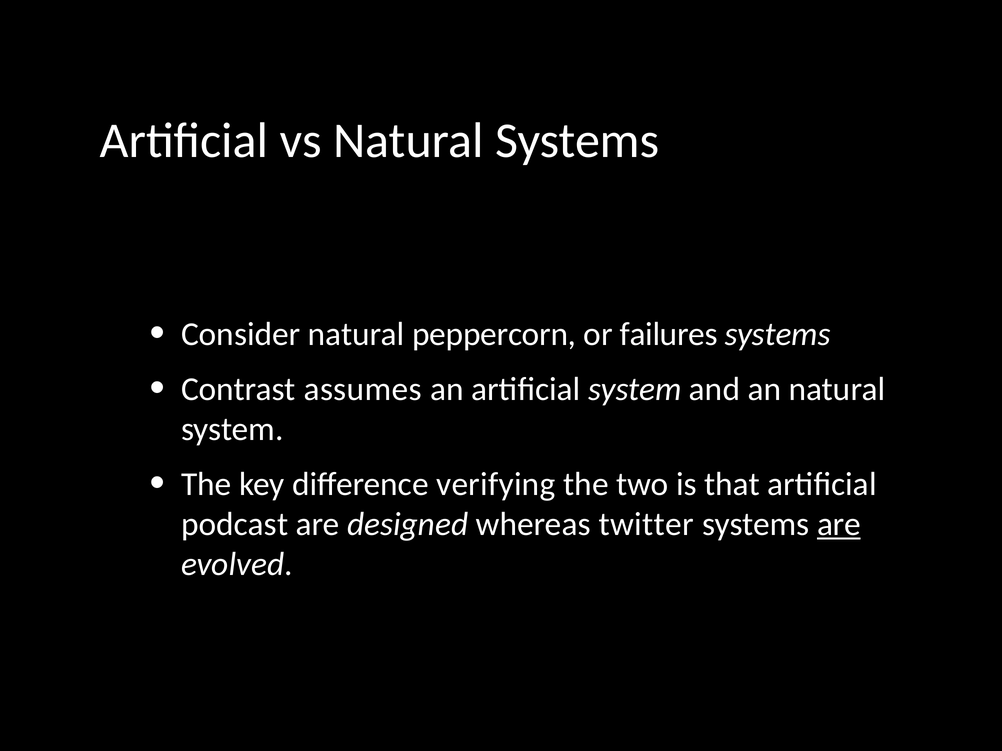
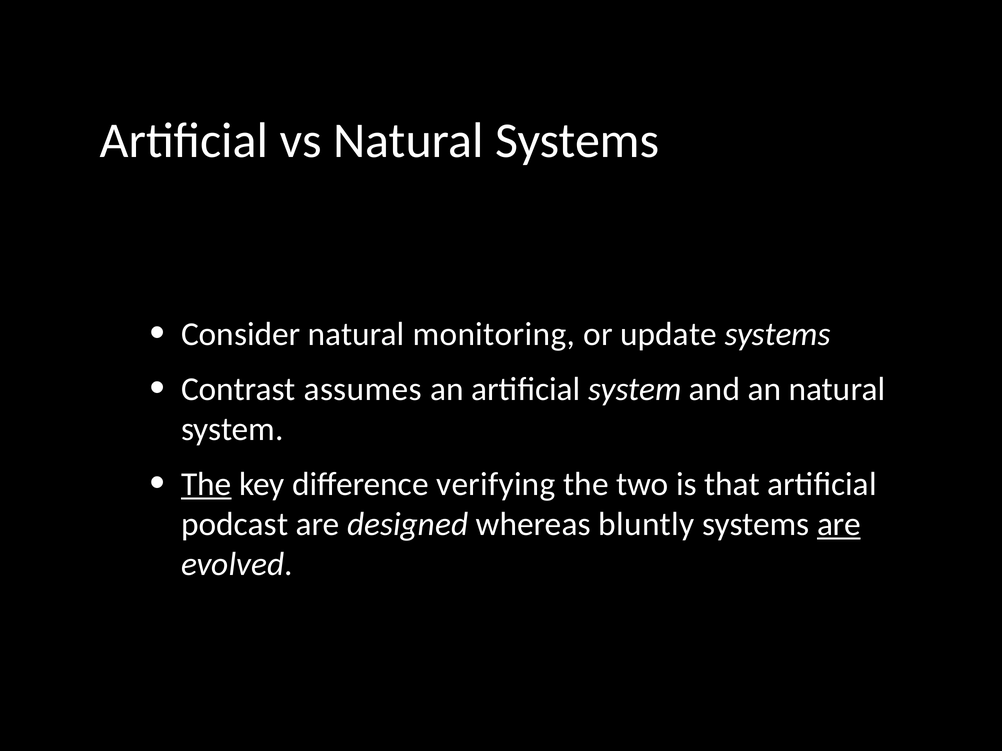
peppercorn: peppercorn -> monitoring (494, 334)
failures: failures -> update (669, 334)
The underline: none -> present (206, 485)
twitter: twitter -> bluntly (646, 525)
